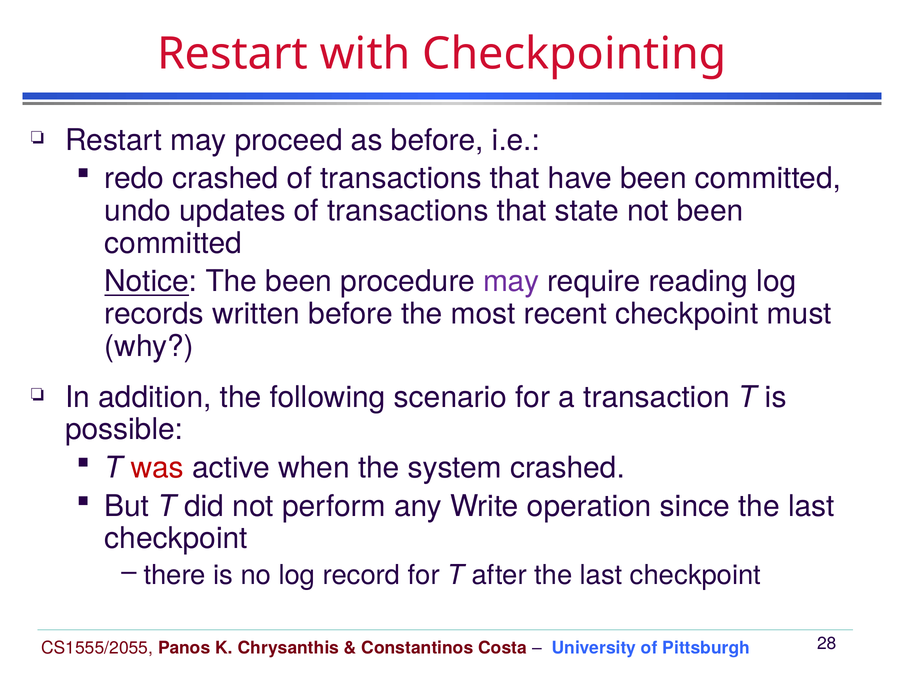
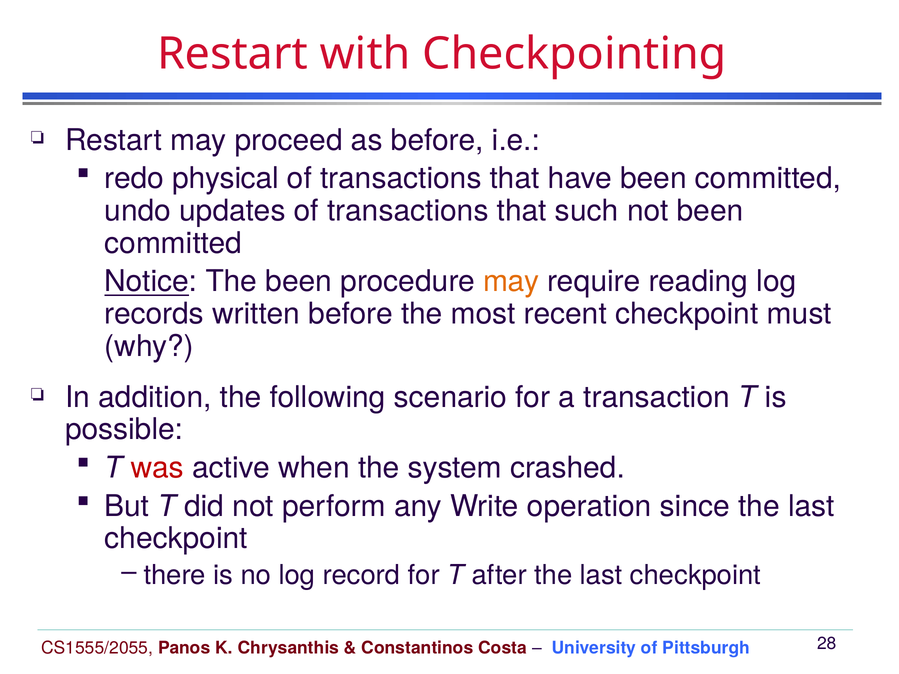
redo crashed: crashed -> physical (226, 179)
state: state -> such (587, 211)
may colour: purple -> orange (511, 282)
